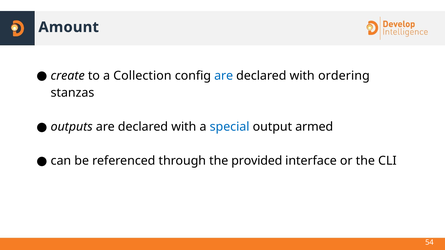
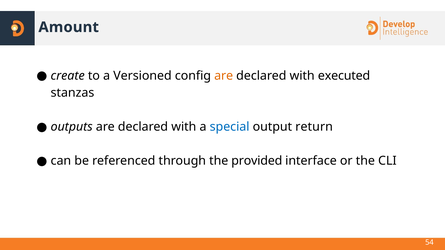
Collection: Collection -> Versioned (142, 76)
are colour: blue -> orange (224, 76)
ordering: ordering -> executed (344, 76)
armed: armed -> return (314, 127)
